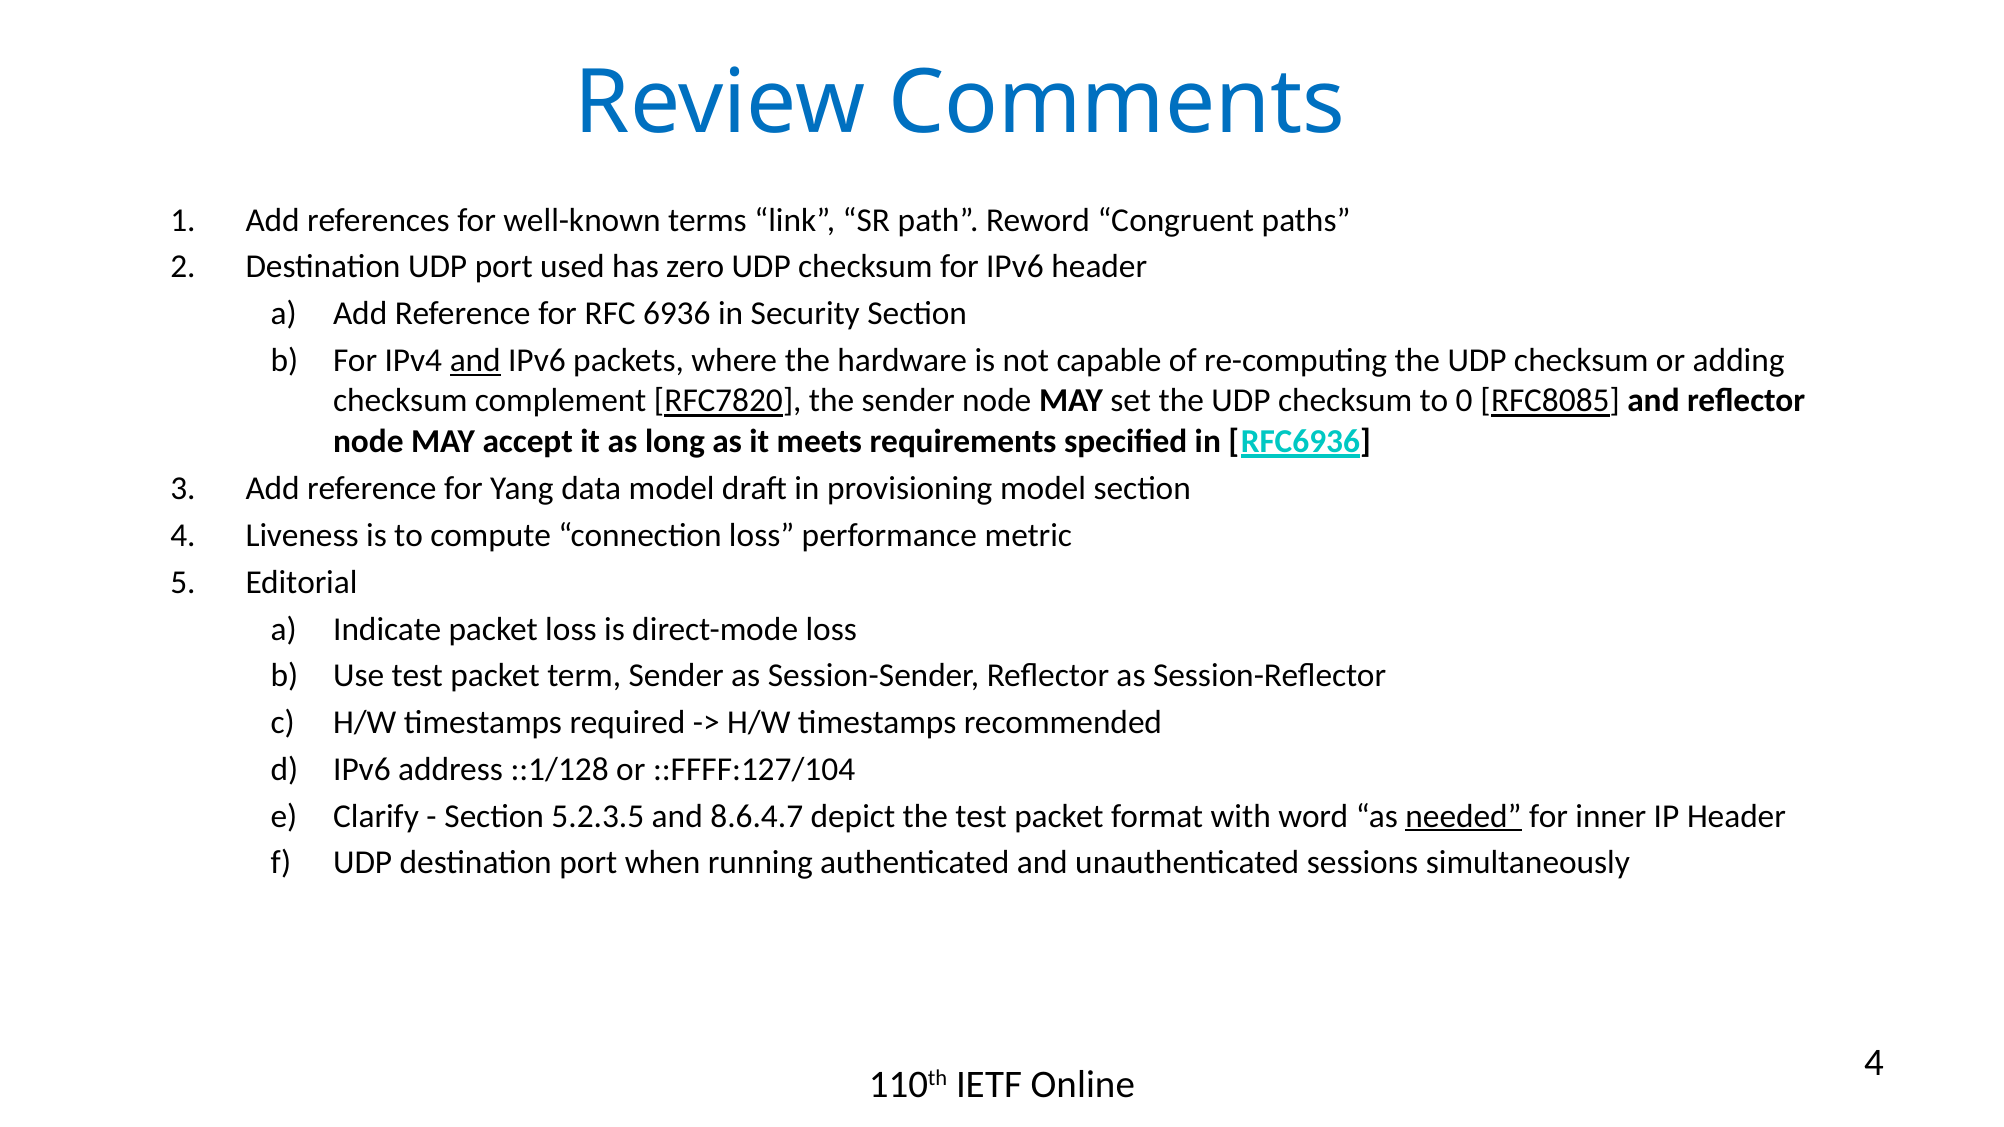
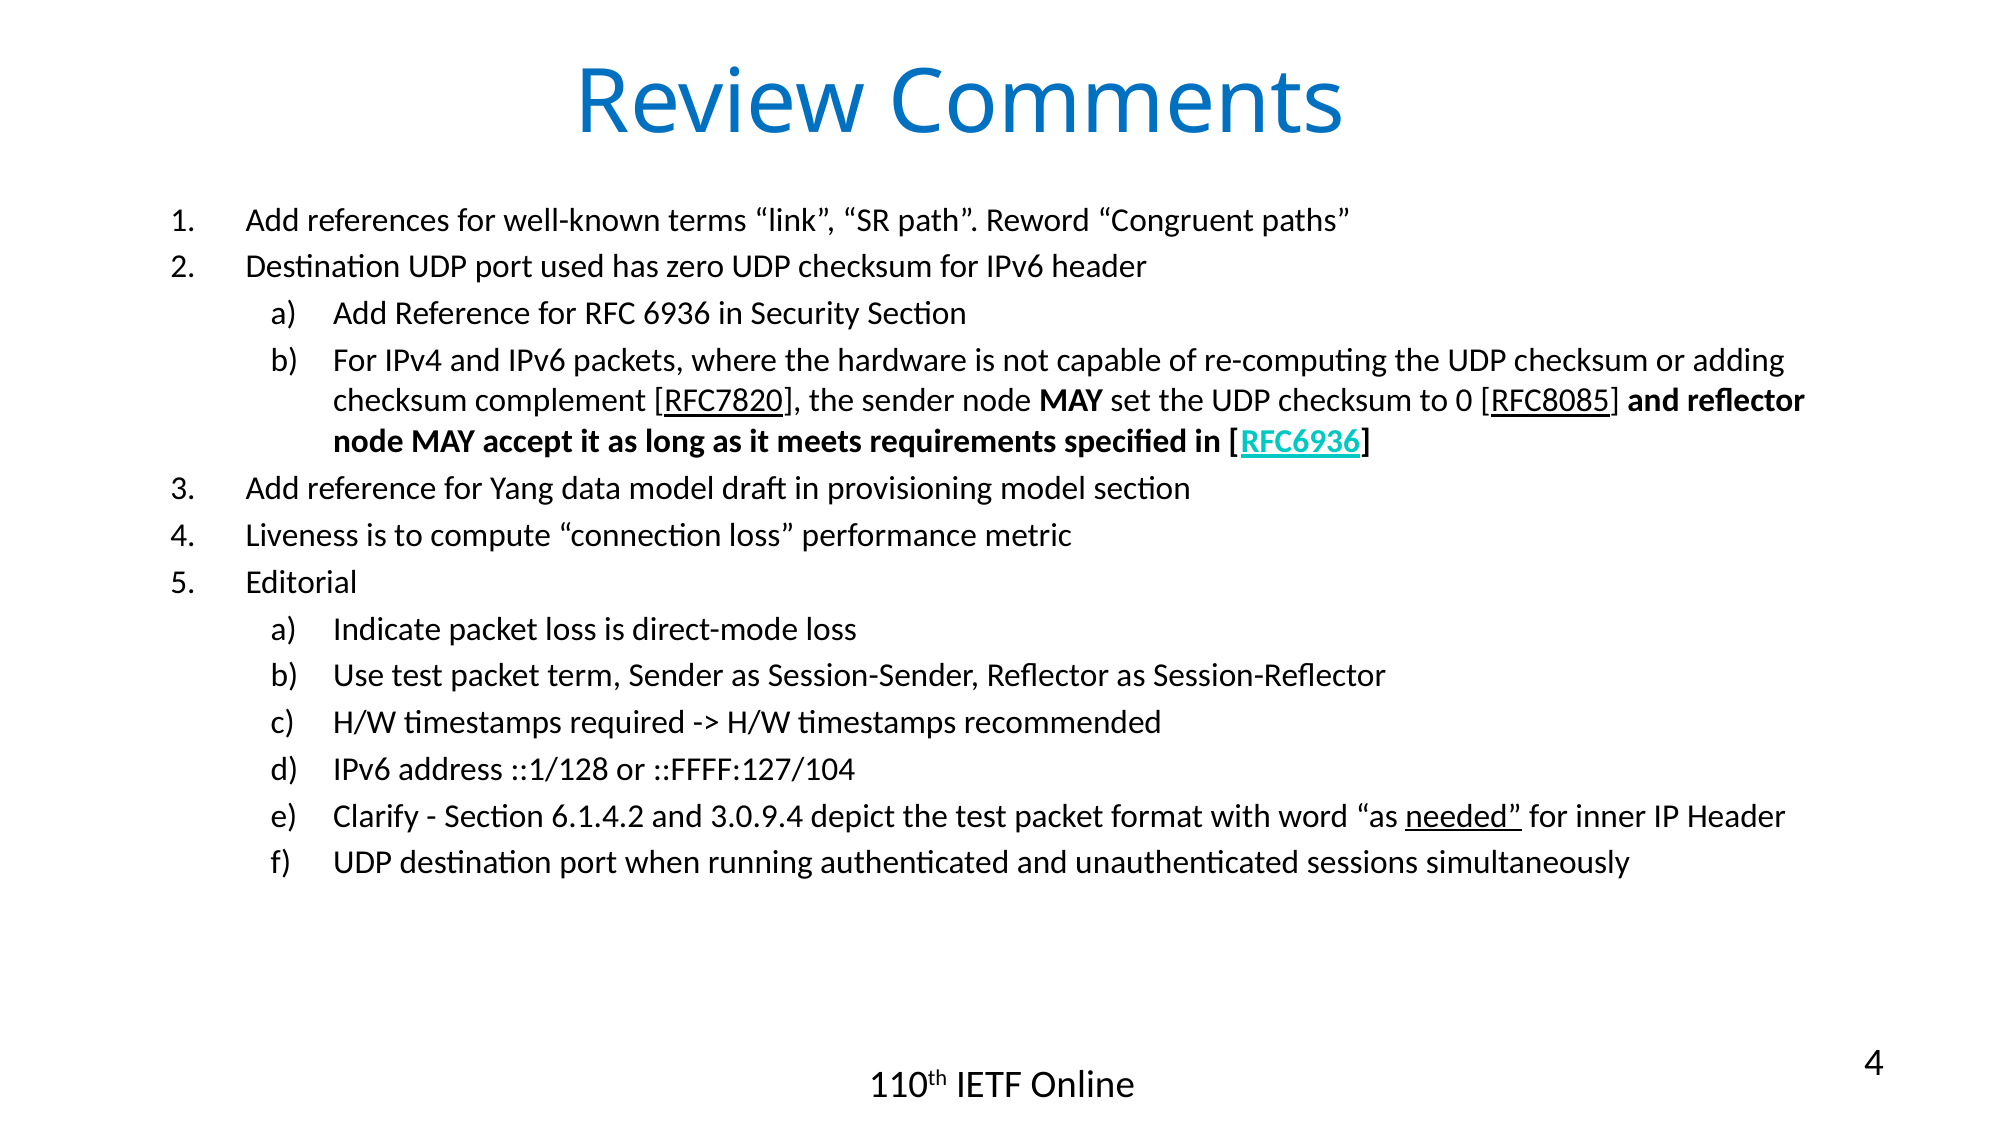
and underline: present -> none (475, 361)
5.2.3.5: 5.2.3.5 -> 6.1.4.2 (598, 816)
8.6.4.7: 8.6.4.7 -> 3.0.9.4 (757, 816)
